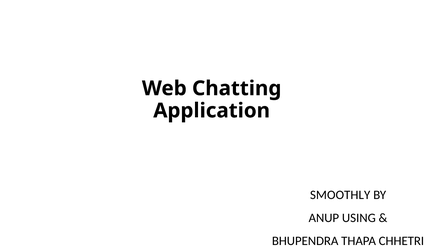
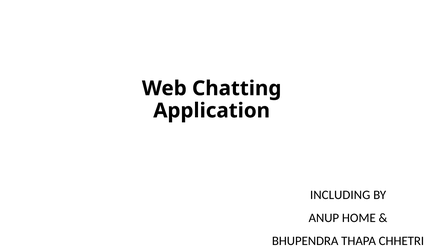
SMOOTHLY: SMOOTHLY -> INCLUDING (340, 195)
USING: USING -> HOME (359, 218)
